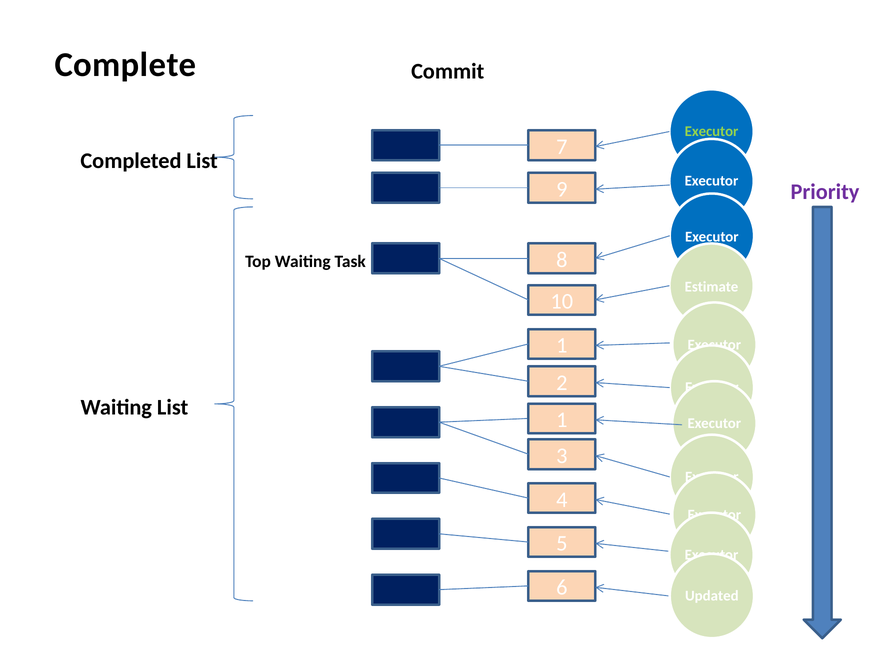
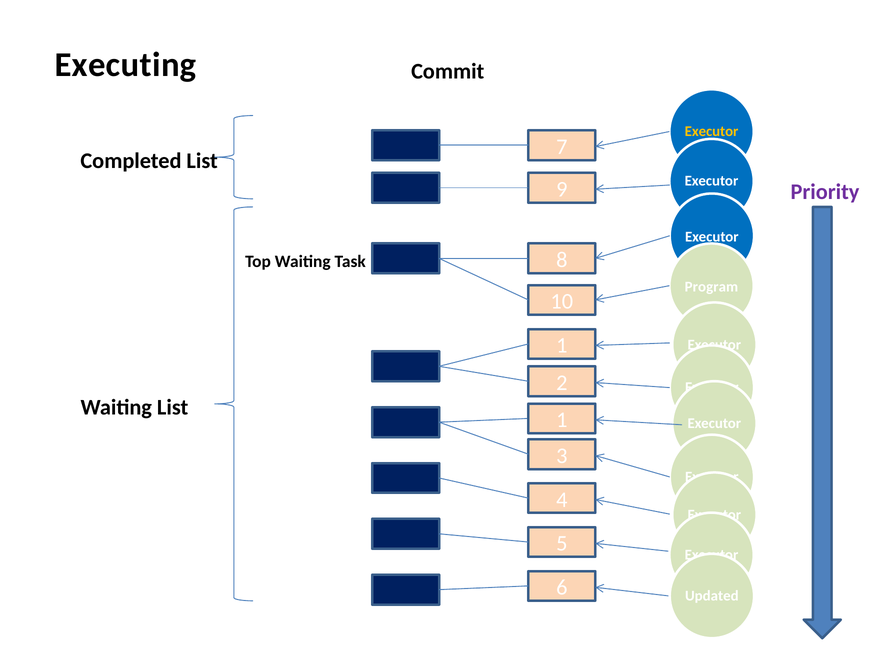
Complete: Complete -> Executing (126, 65)
Executor colour: light green -> yellow (712, 131)
Estimate: Estimate -> Program (711, 287)
